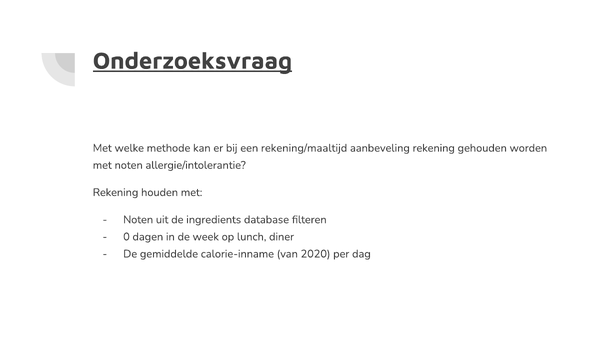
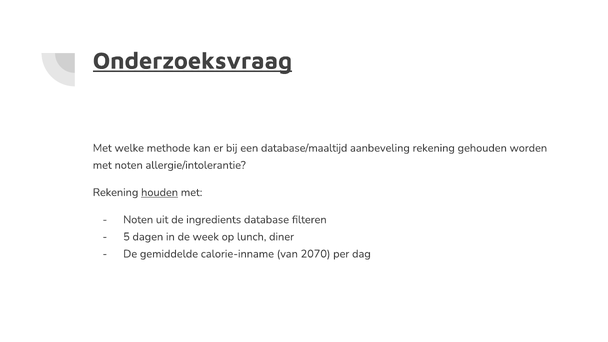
rekening/maaltijd: rekening/maaltijd -> database/maaltijd (304, 148)
houden underline: none -> present (160, 192)
0: 0 -> 5 (126, 237)
2020: 2020 -> 2070 (316, 254)
